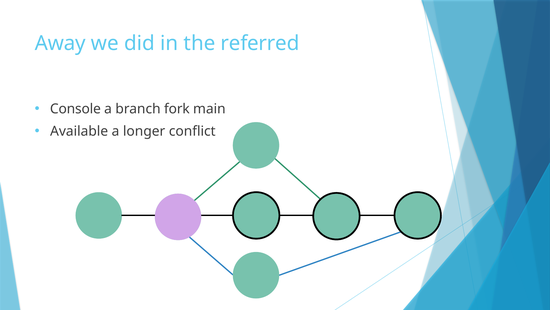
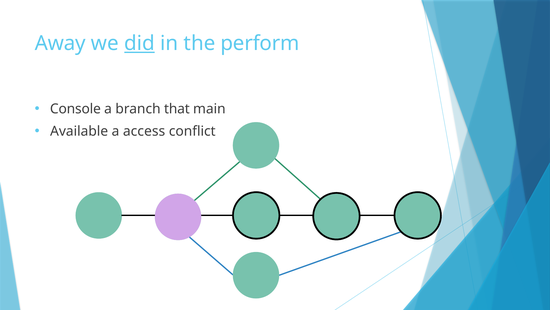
did underline: none -> present (140, 43)
referred: referred -> perform (260, 43)
fork: fork -> that (177, 109)
longer: longer -> access (144, 131)
